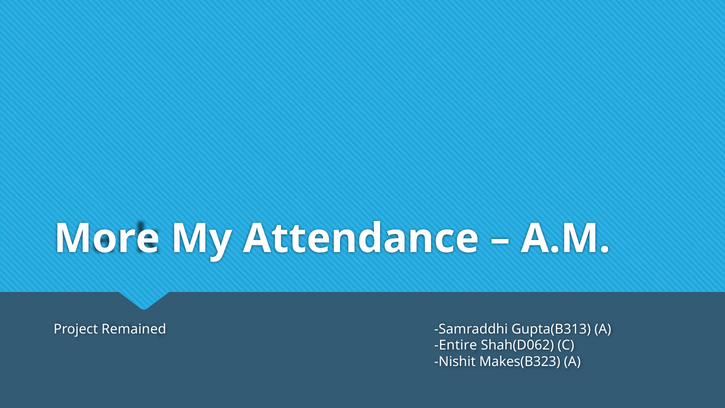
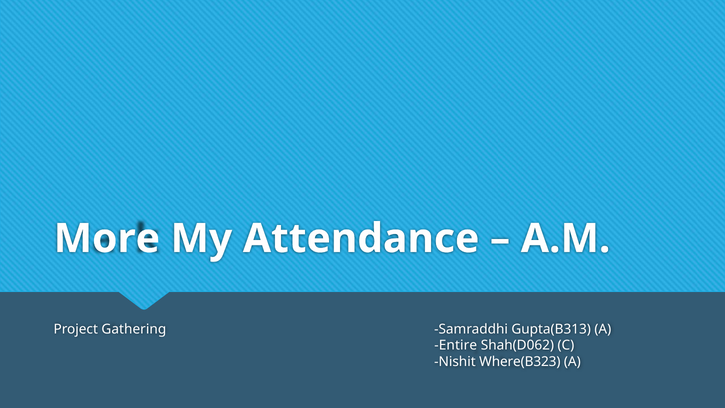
Remained: Remained -> Gathering (134, 329)
Makes(B323: Makes(B323 -> Where(B323 (520, 362)
